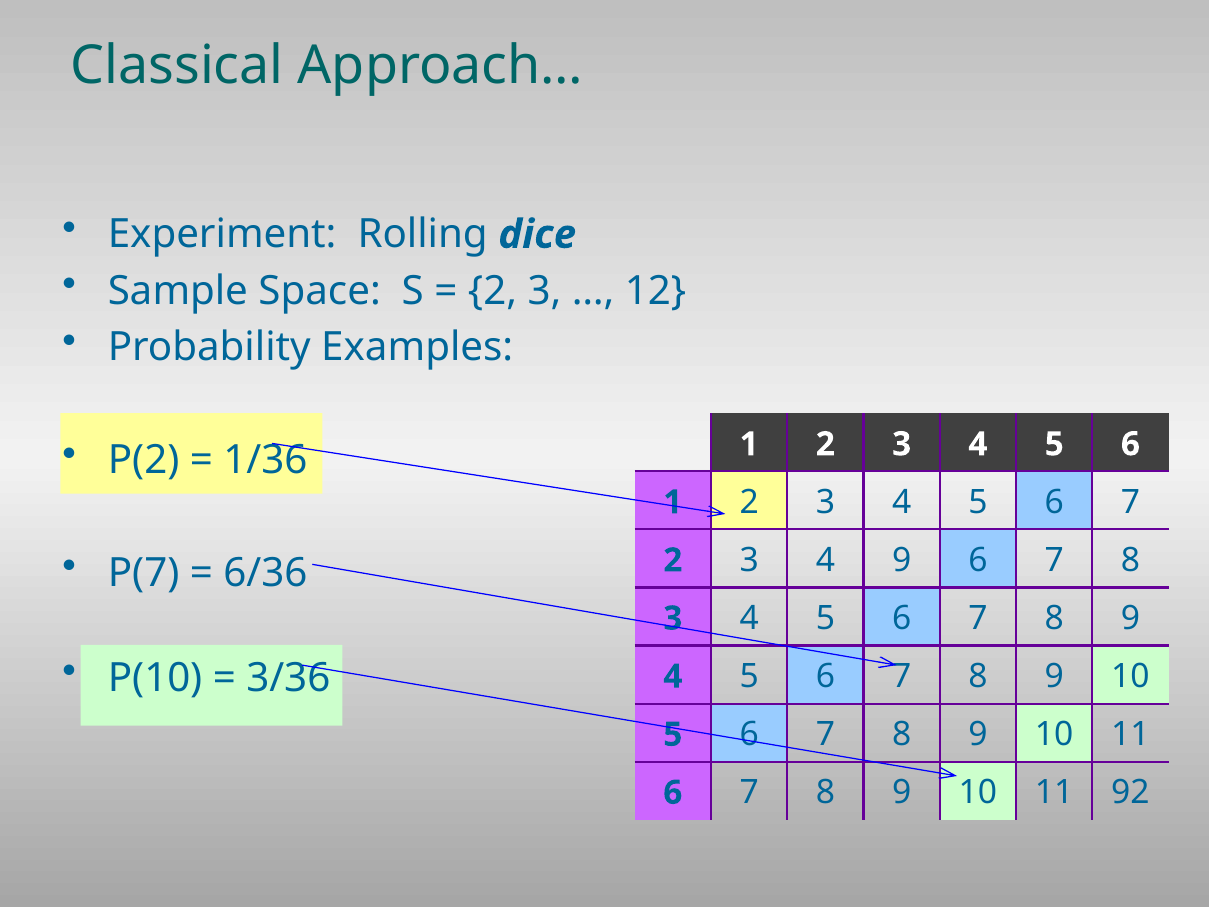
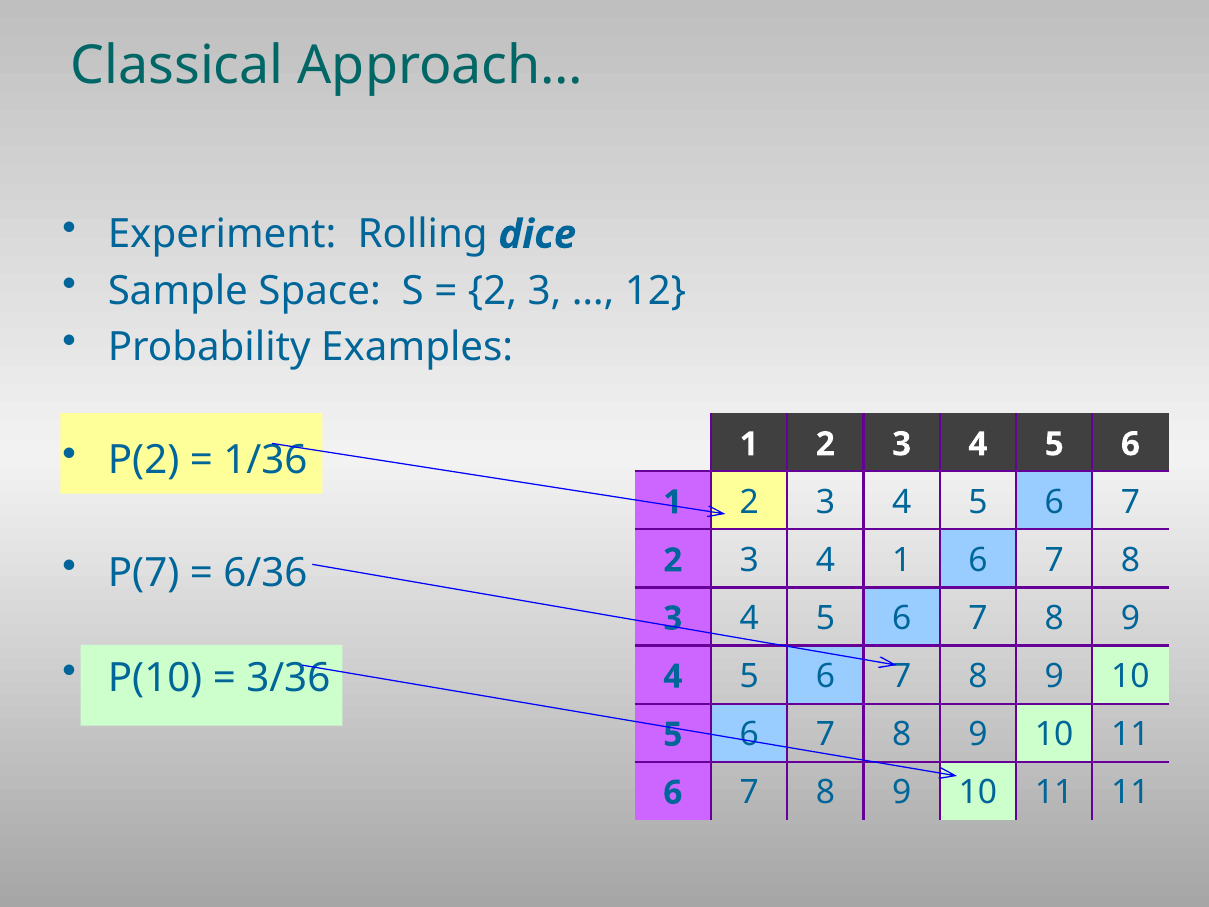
4 9: 9 -> 1 (902, 560)
11 92: 92 -> 11 (1130, 793)
